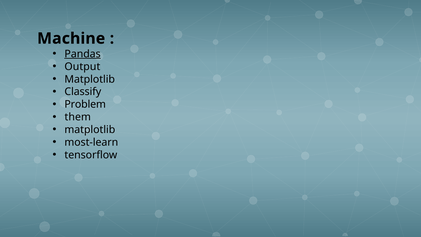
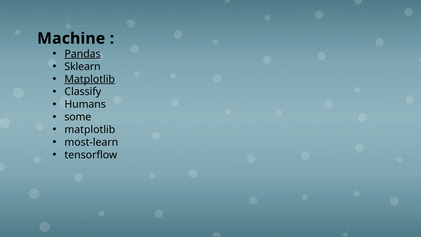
Output: Output -> Sklearn (83, 66)
Matplotlib underline: none -> present (90, 79)
Problem: Problem -> Humans (85, 104)
them: them -> some (78, 117)
